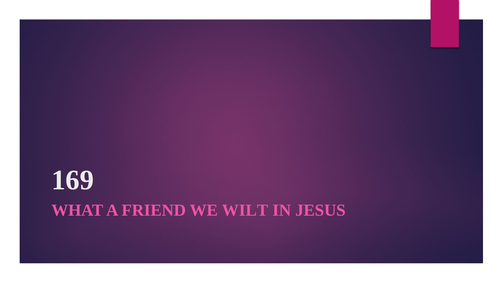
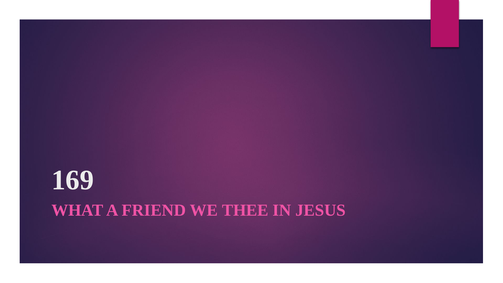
WILT: WILT -> THEE (245, 210)
